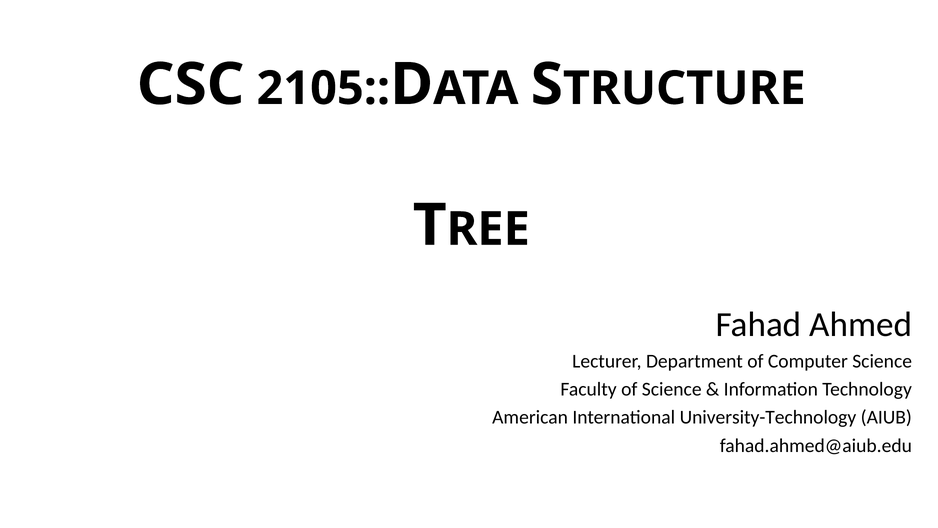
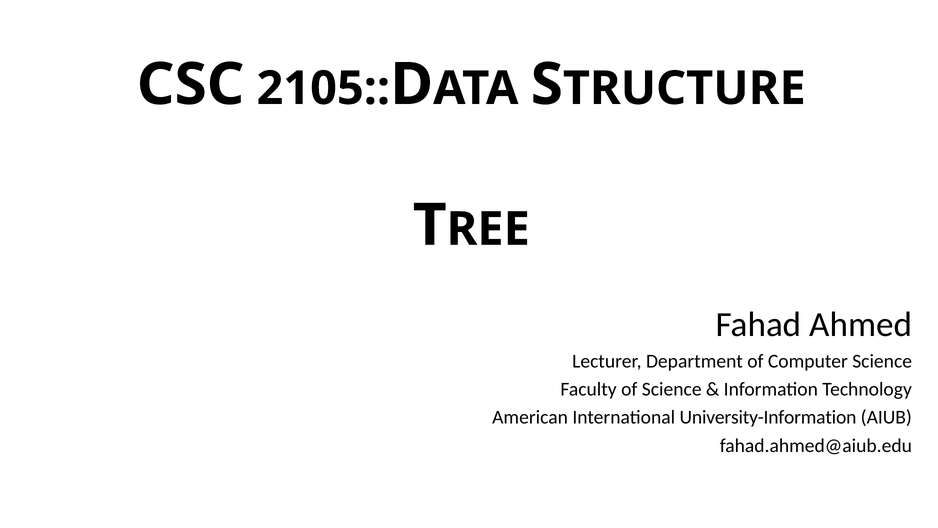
University-Technology: University-Technology -> University-Information (768, 417)
